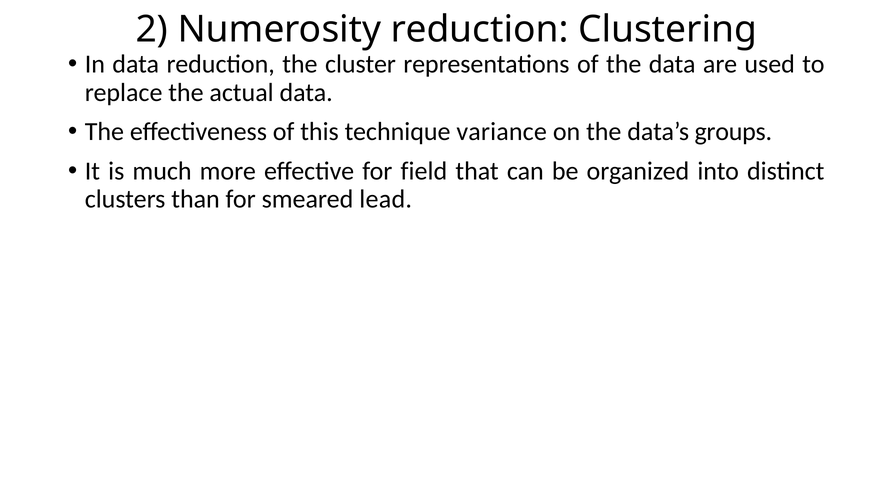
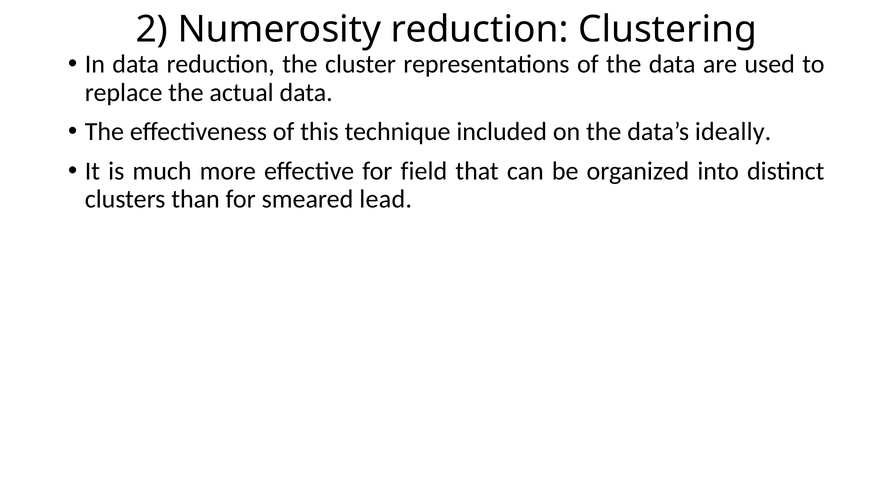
variance: variance -> included (502, 132)
groups: groups -> ideally (733, 132)
